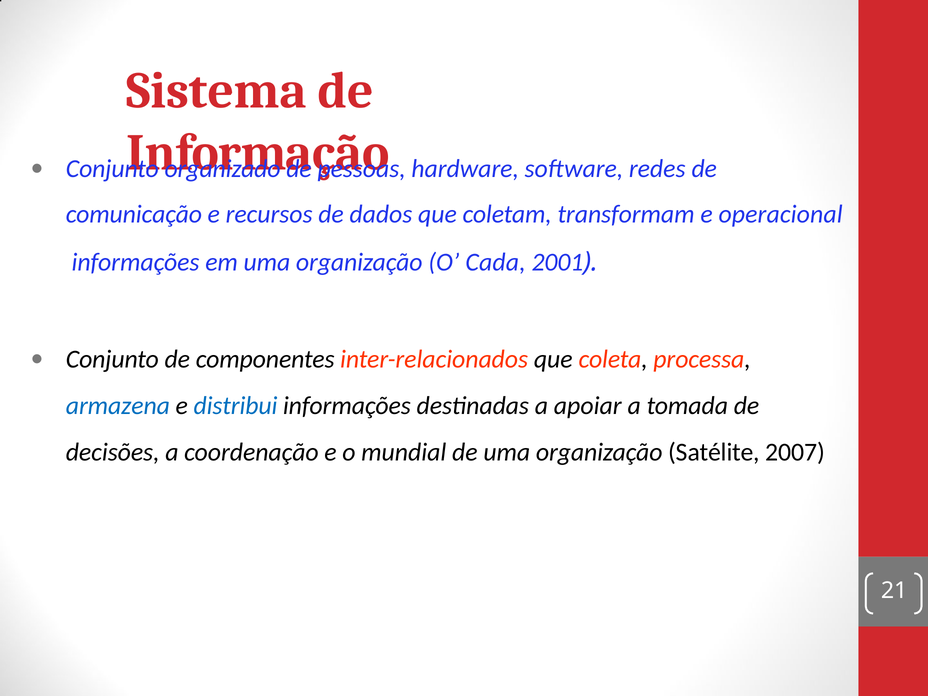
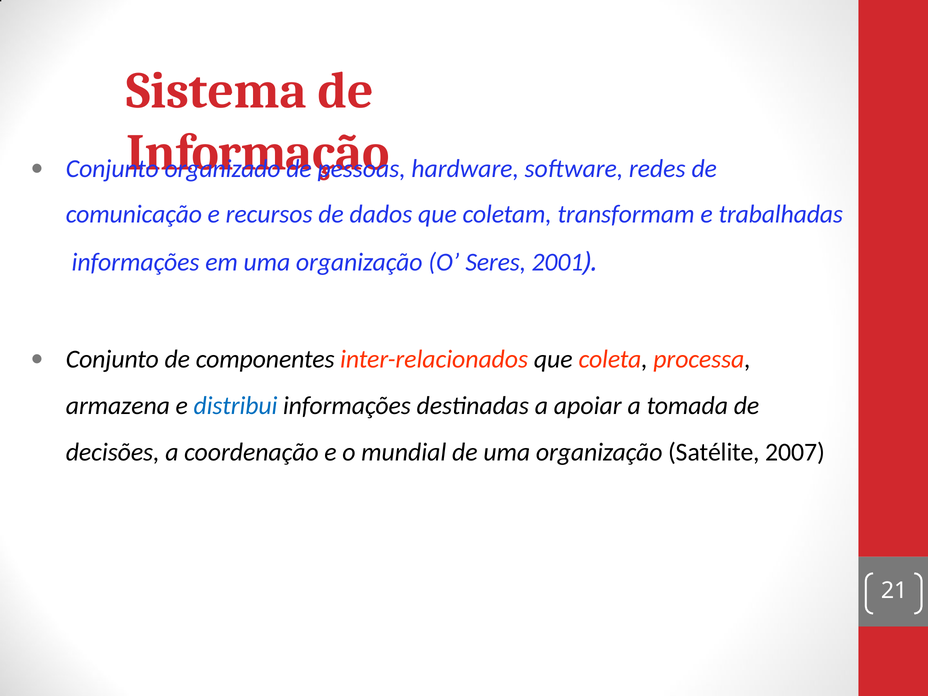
operacional: operacional -> trabalhadas (781, 214)
Cada: Cada -> Seres (496, 262)
armazena colour: blue -> black (118, 406)
